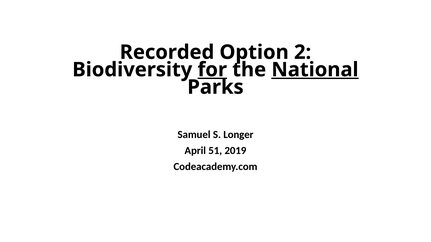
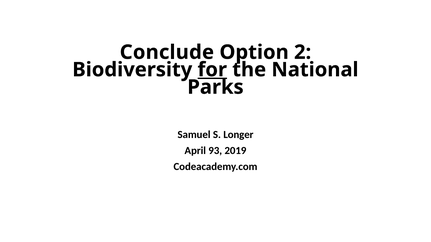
Recorded: Recorded -> Conclude (167, 52)
National underline: present -> none (315, 70)
51: 51 -> 93 (215, 151)
